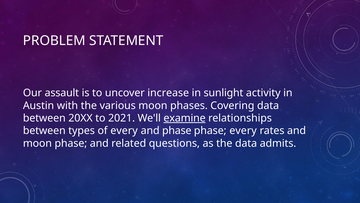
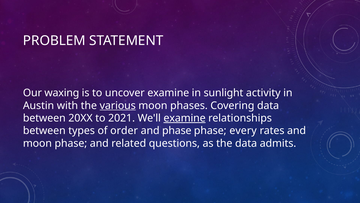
assault: assault -> waxing (62, 93)
uncover increase: increase -> examine (168, 93)
various underline: none -> present (118, 105)
of every: every -> order (124, 130)
